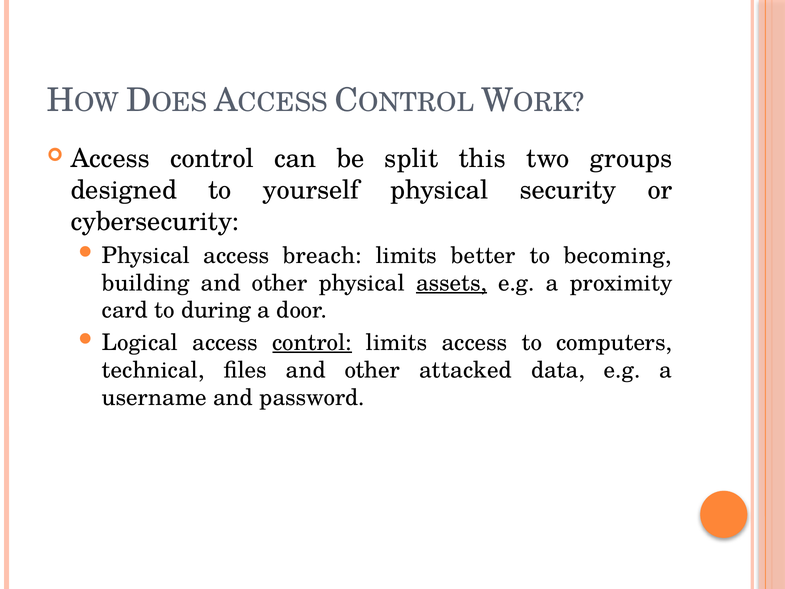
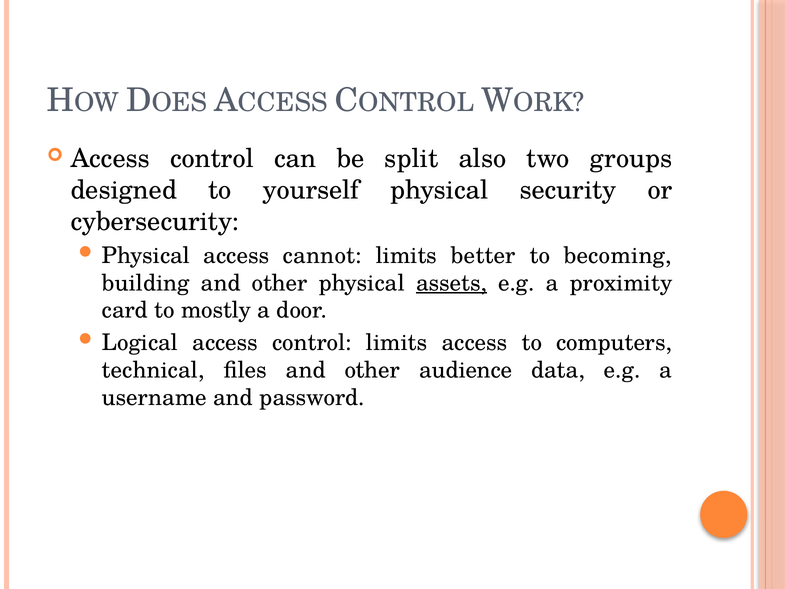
this: this -> also (482, 159)
breach: breach -> cannot (322, 255)
during: during -> mostly (216, 310)
control underline: present -> none (312, 342)
attacked: attacked -> audience (466, 370)
